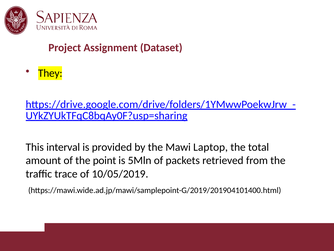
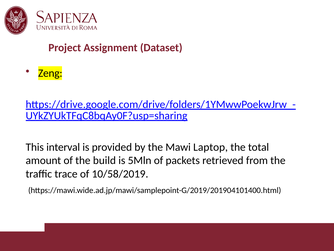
They: They -> Zeng (50, 73)
point: point -> build (104, 160)
10/05/2019: 10/05/2019 -> 10/58/2019 (120, 174)
